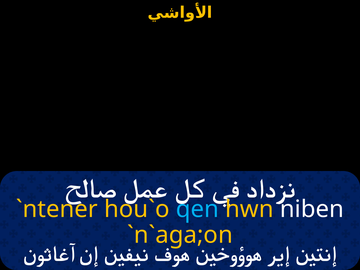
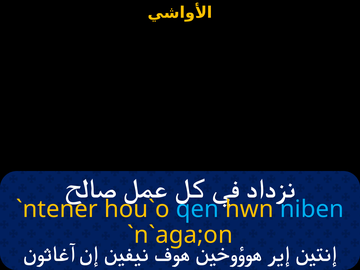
niben colour: white -> light blue (312, 209)
